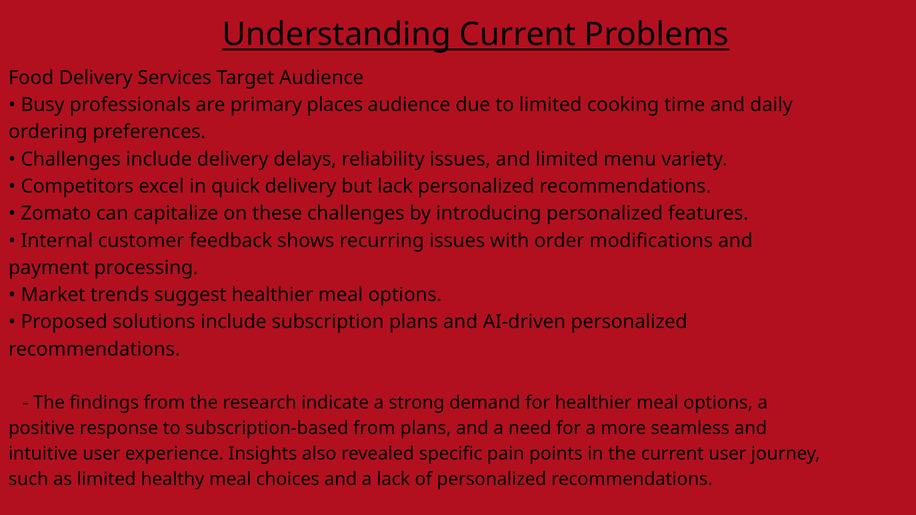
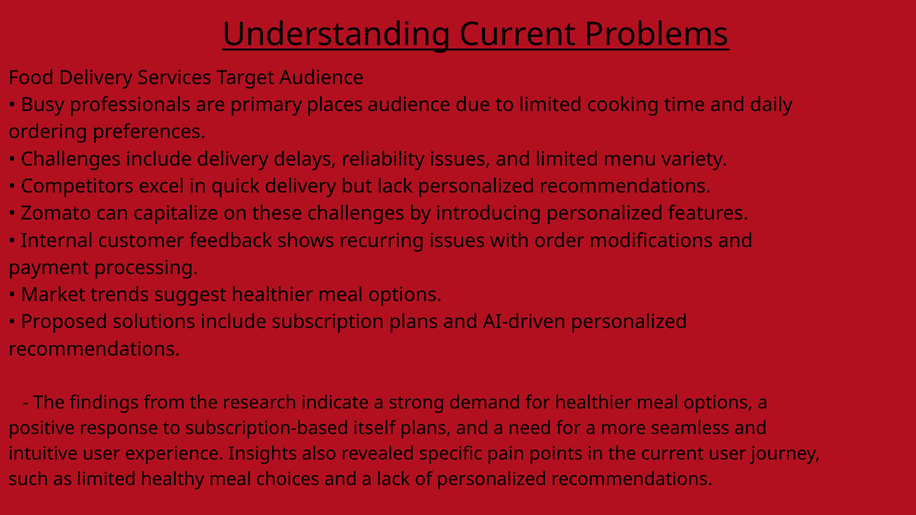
subscription-based from: from -> itself (374, 428)
